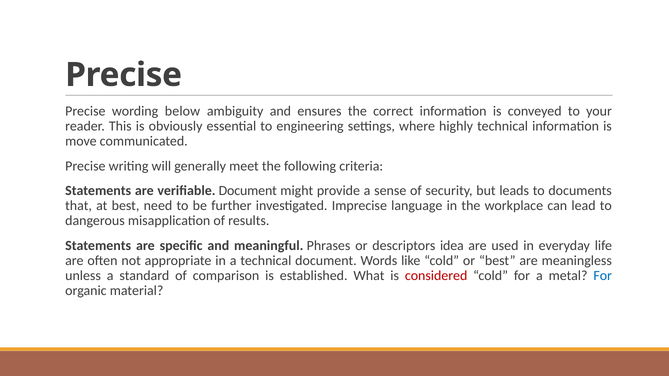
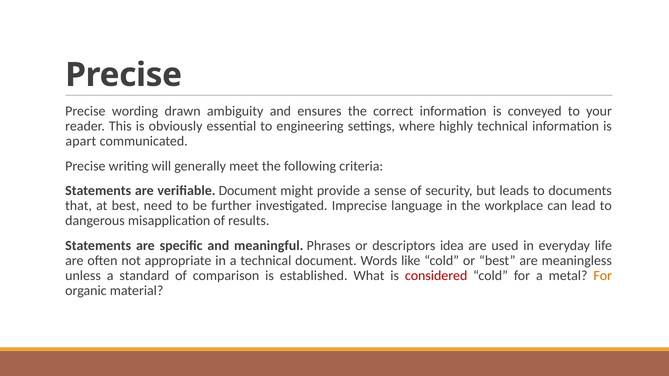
below: below -> drawn (183, 111)
move: move -> apart (81, 141)
For colour: blue -> orange (603, 276)
